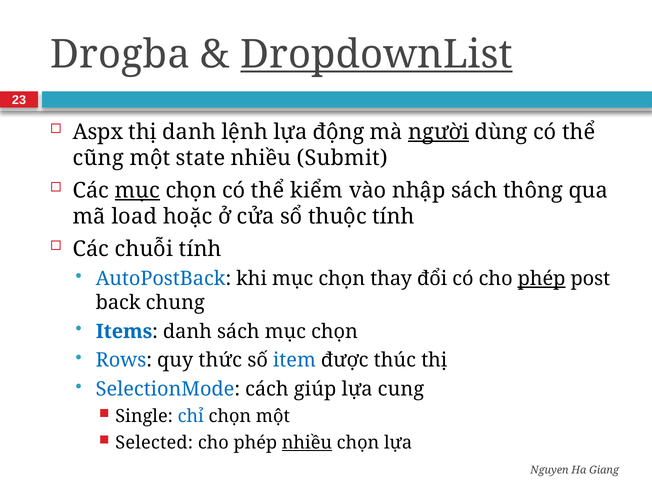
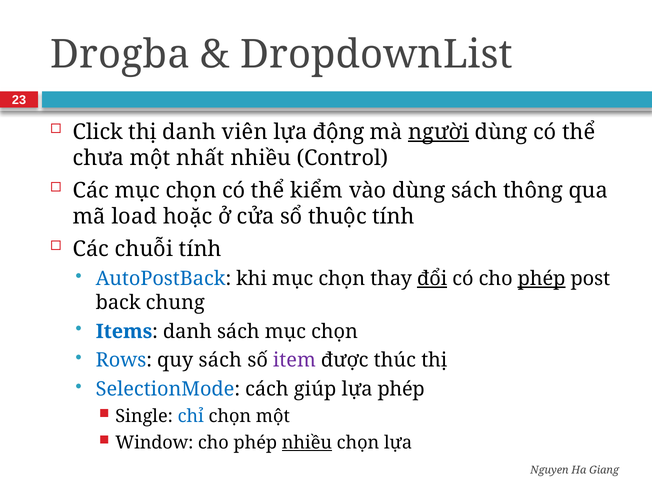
DropdownList underline: present -> none (377, 54)
Aspx: Aspx -> Click (98, 132)
lệnh: lệnh -> viên (245, 132)
cũng: cũng -> chưa (98, 158)
state: state -> nhất (200, 158)
Submit: Submit -> Control (342, 158)
mục underline: present -> none (137, 190)
vào nhập: nhập -> dùng (419, 190)
đổi underline: none -> present (432, 279)
quy thức: thức -> sách (220, 360)
item colour: blue -> purple (294, 360)
lựa cung: cung -> phép (401, 389)
Selected: Selected -> Window (154, 443)
